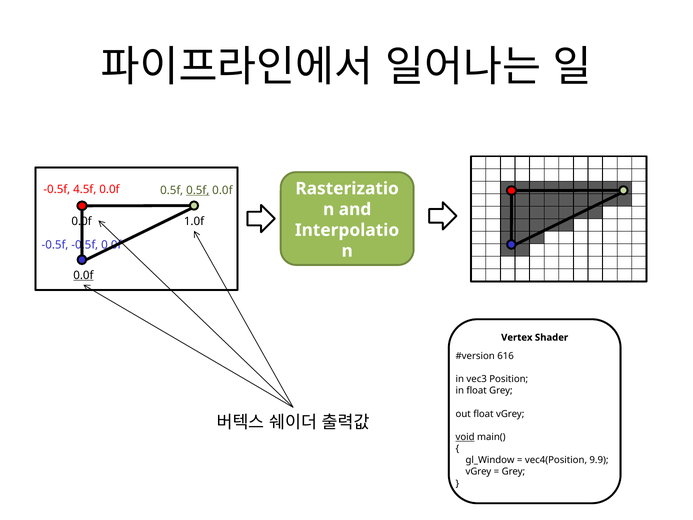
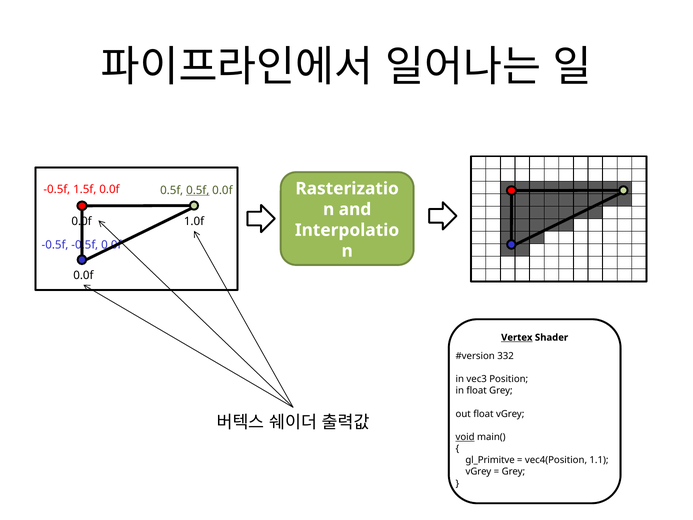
4.5f: 4.5f -> 1.5f (85, 189)
0.0f underline: present -> none (83, 275)
Vertex underline: none -> present (517, 337)
616: 616 -> 332 (506, 356)
gl_Window: gl_Window -> gl_Primitve (490, 460)
9.9: 9.9 -> 1.1 (599, 460)
